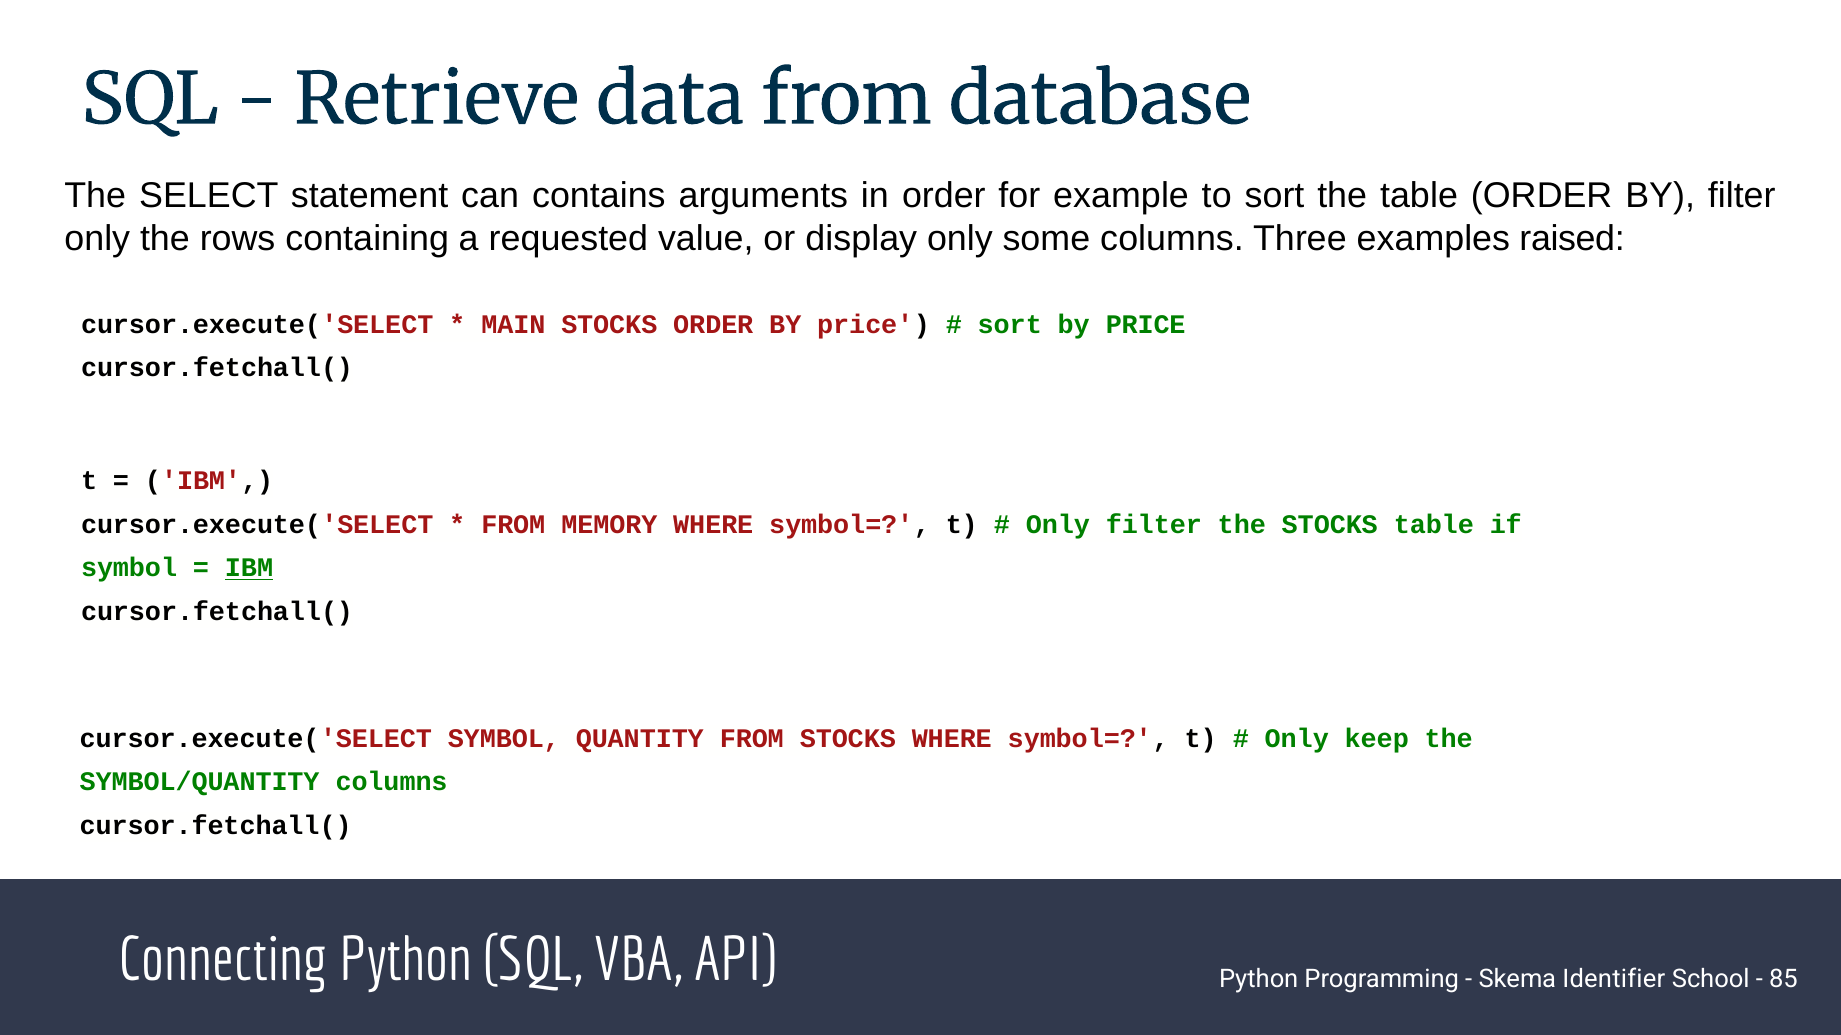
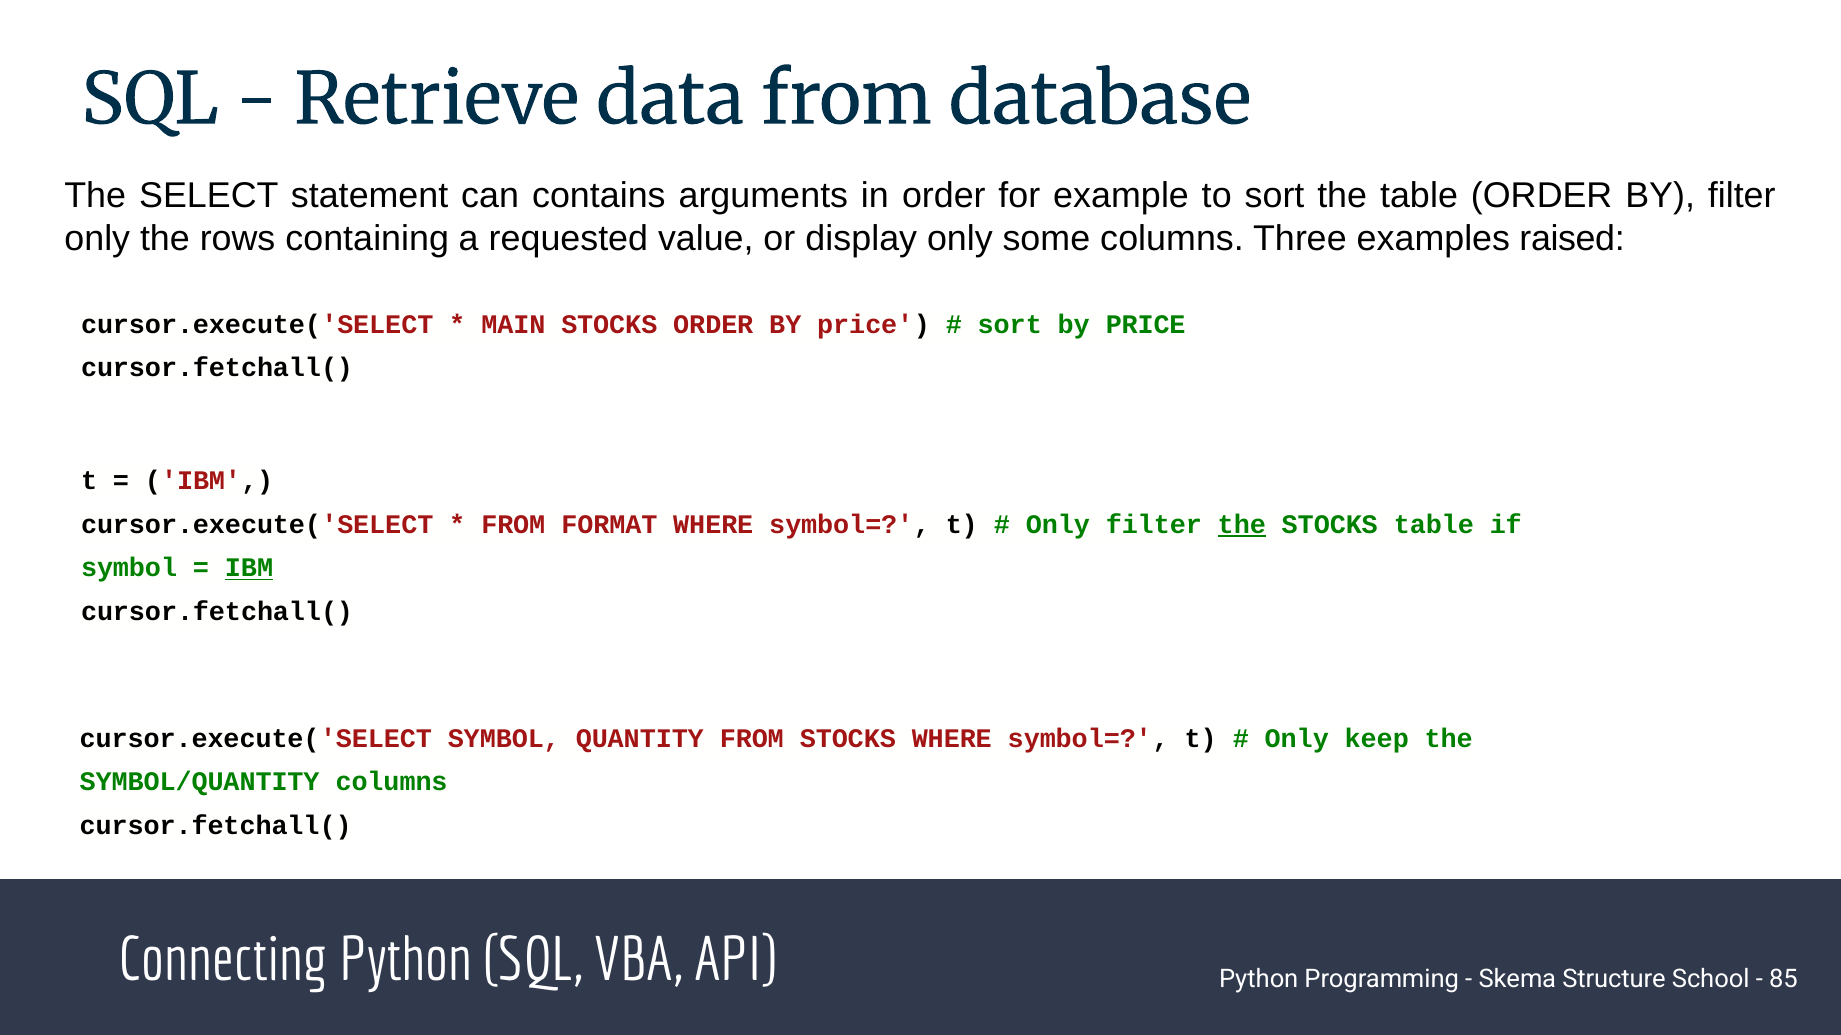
MEMORY: MEMORY -> FORMAT (609, 525)
the underline: none -> present (1242, 525)
Identifier: Identifier -> Structure (1614, 980)
